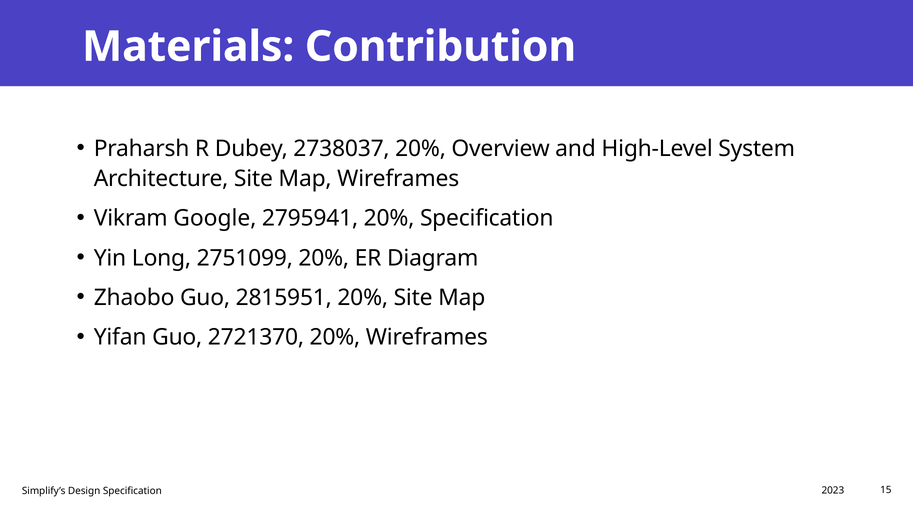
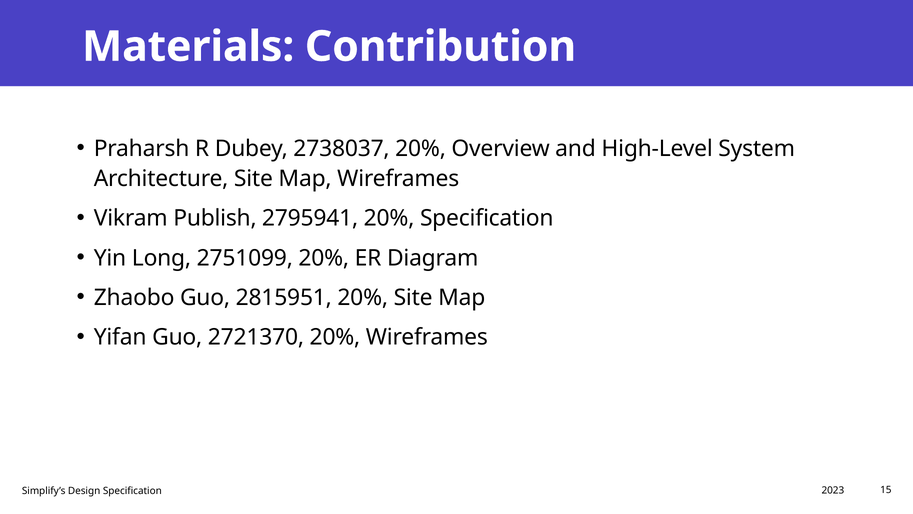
Google: Google -> Publish (215, 218)
